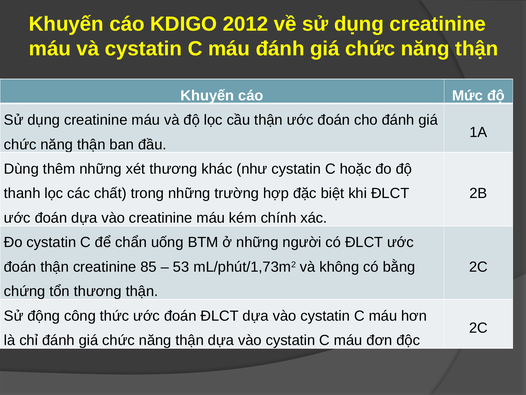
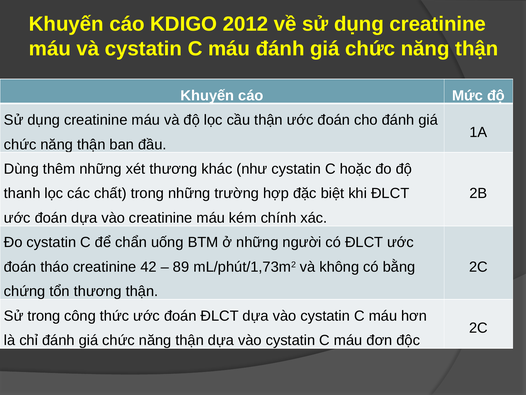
đoán thận: thận -> tháo (55, 267)
85: 85 -> 42 (149, 267)
53: 53 -> 89 (181, 267)
Sử động: động -> trong (44, 315)
